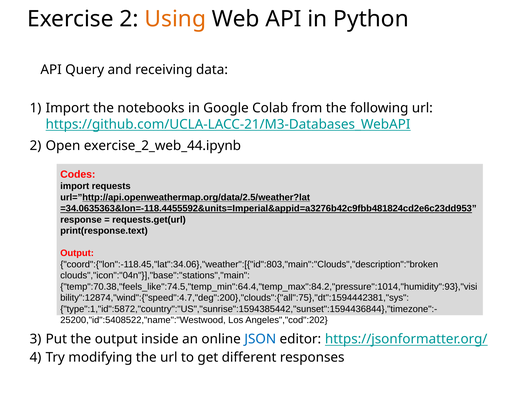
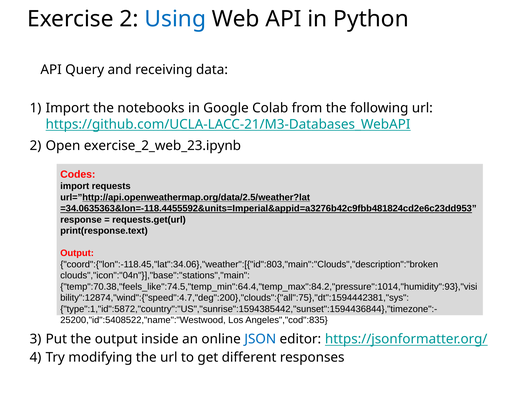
Using colour: orange -> blue (175, 19)
exercise_2_web_44.ipynb: exercise_2_web_44.ipynb -> exercise_2_web_23.ipynb (162, 146)
Angeles","cod":202: Angeles","cod":202 -> Angeles","cod":835 (287, 321)
